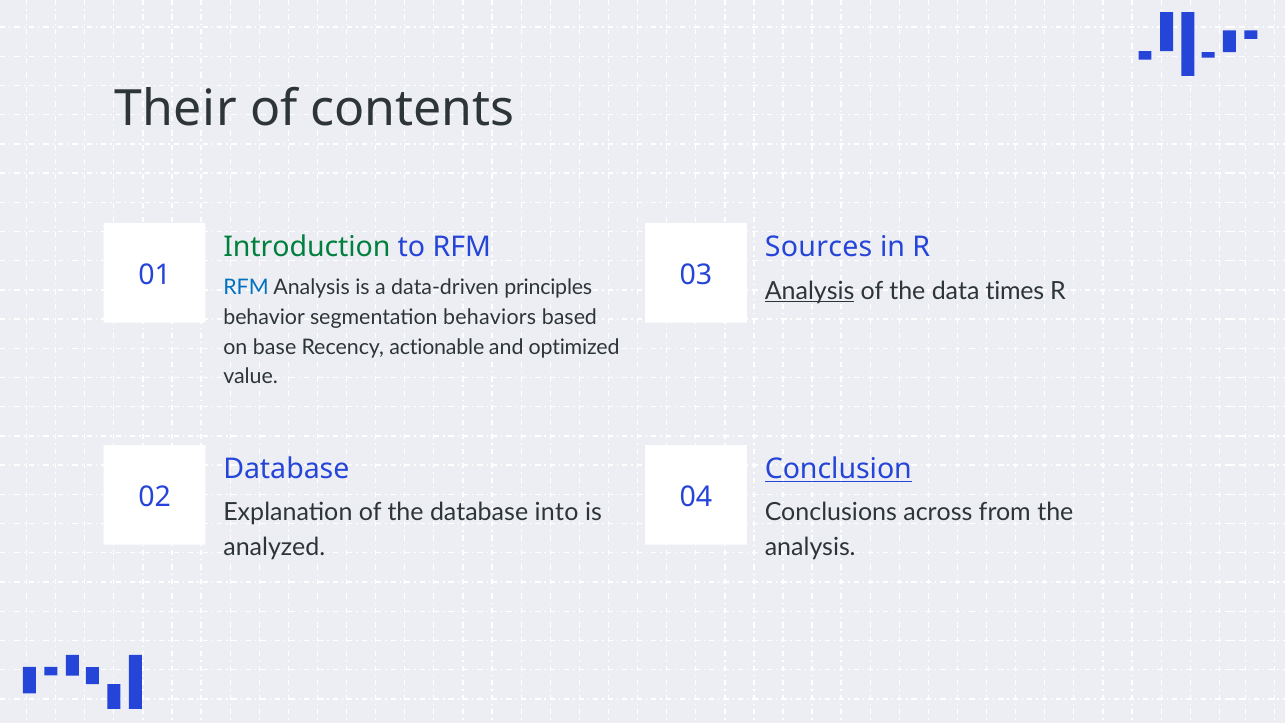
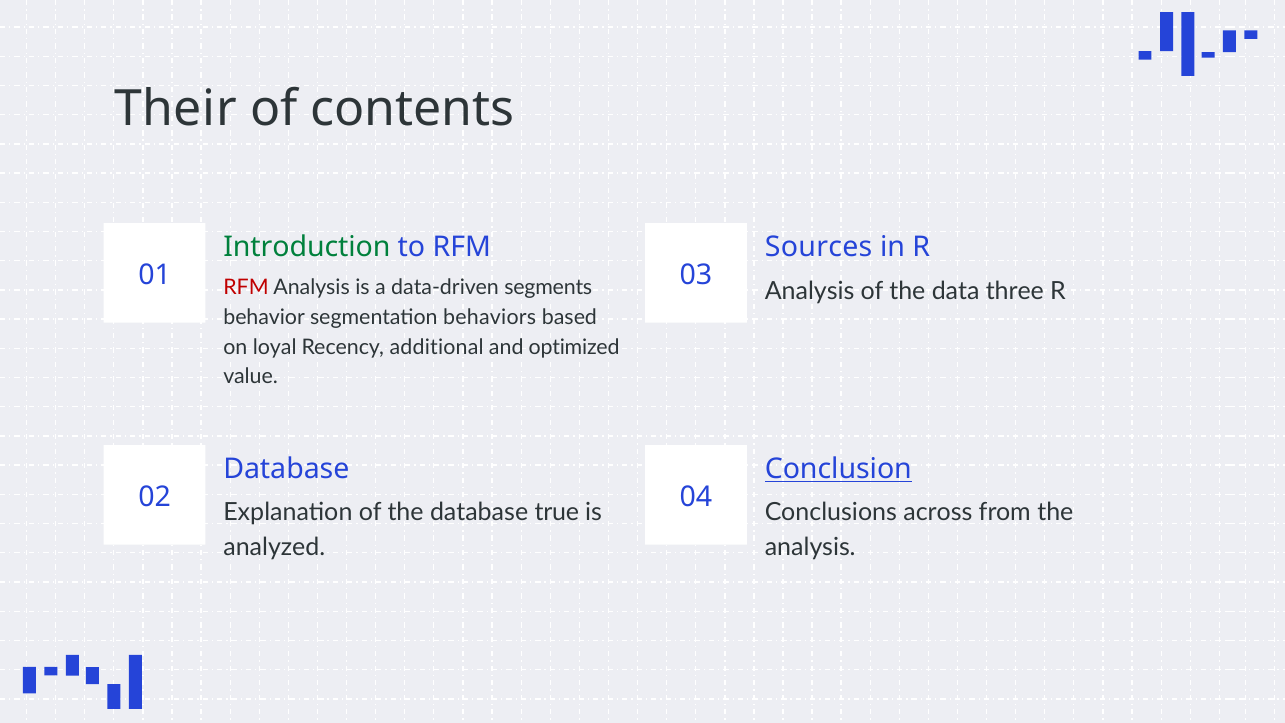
RFM colour: blue -> red (246, 288)
principles: principles -> segments (548, 288)
Analysis underline: present -> none (810, 291)
times: times -> three (1015, 291)
base: base -> loyal (275, 347)
actionable: actionable -> additional (437, 347)
into: into -> true (557, 512)
